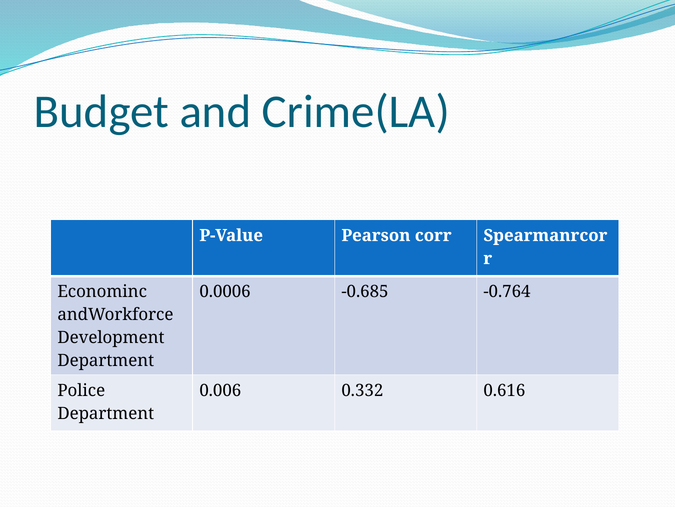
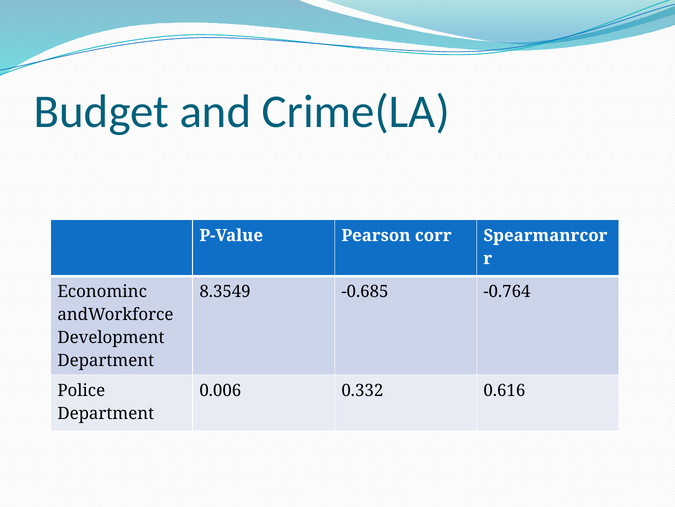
0.0006: 0.0006 -> 8.3549 (225, 291)
